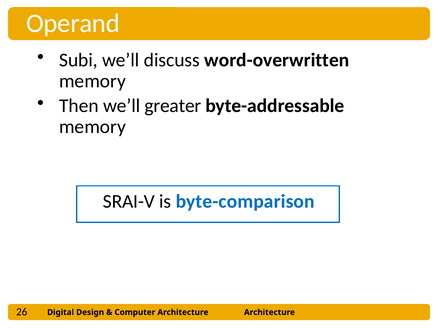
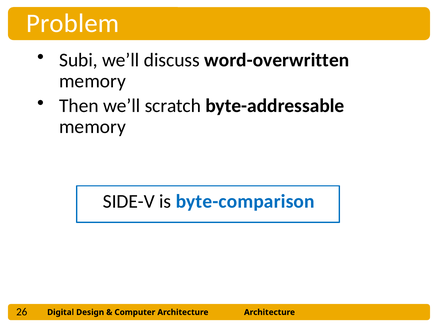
Operand: Operand -> Problem (73, 23)
greater: greater -> scratch (173, 106)
SRAI-V: SRAI-V -> SIDE-V (129, 202)
